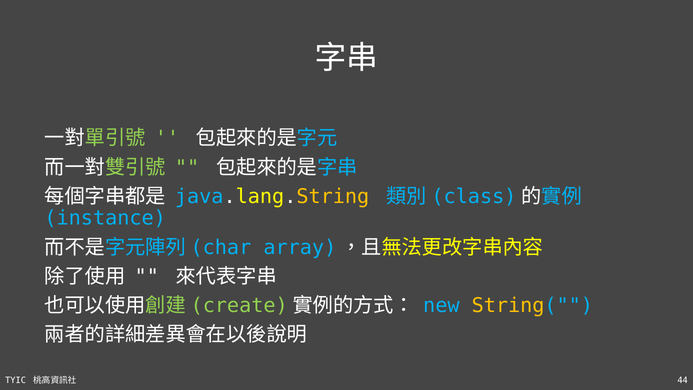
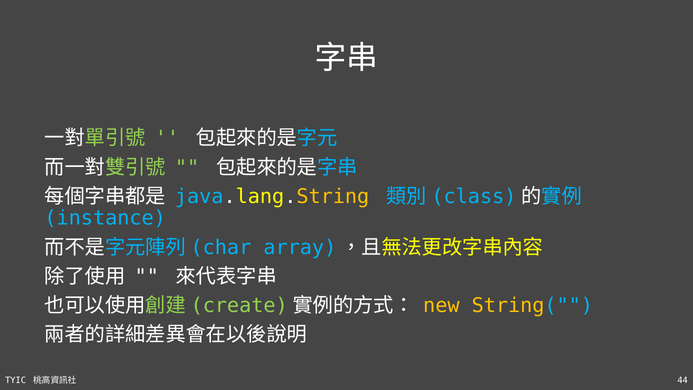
new colour: light blue -> yellow (441, 305)
